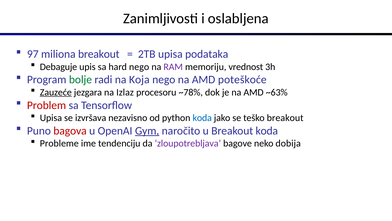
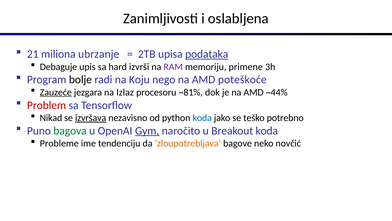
97: 97 -> 21 (33, 54)
miliona breakout: breakout -> ubrzanje (99, 54)
podataka underline: none -> present (207, 54)
hard nego: nego -> izvrši (139, 67)
vrednost: vrednost -> primene (246, 67)
bolje colour: green -> black (80, 80)
Koja: Koja -> Koju (139, 80)
~78%: ~78% -> ~81% (191, 92)
~63%: ~63% -> ~44% (277, 92)
Upisa: Upisa -> Nikad (51, 118)
izvršava underline: none -> present (91, 118)
teško breakout: breakout -> potrebno (285, 118)
bagova colour: red -> green (70, 130)
zloupotrebljava colour: purple -> orange (188, 143)
dobija: dobija -> novčić (288, 143)
